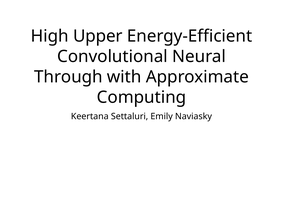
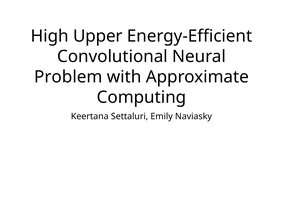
Through: Through -> Problem (68, 77)
